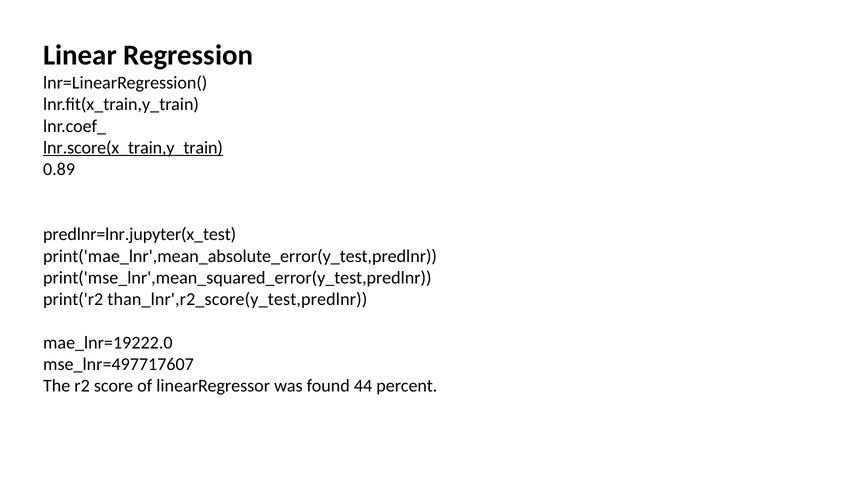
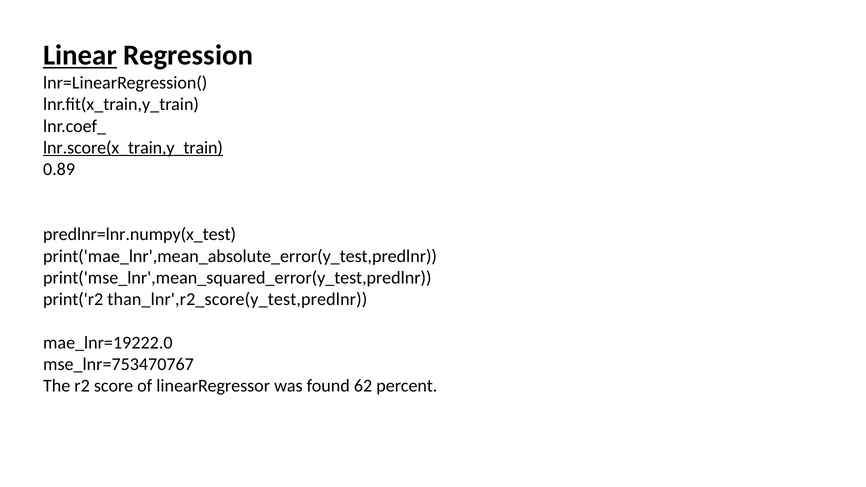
Linear underline: none -> present (80, 55)
predlnr=lnr.jupyter(x_test: predlnr=lnr.jupyter(x_test -> predlnr=lnr.numpy(x_test (140, 234)
mse_lnr=497717607: mse_lnr=497717607 -> mse_lnr=753470767 (118, 364)
44: 44 -> 62 (363, 386)
